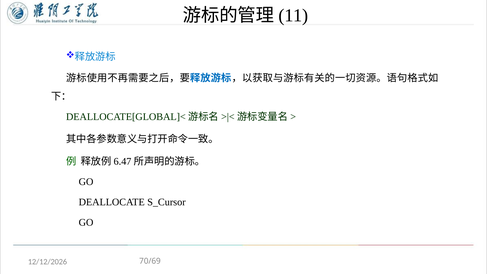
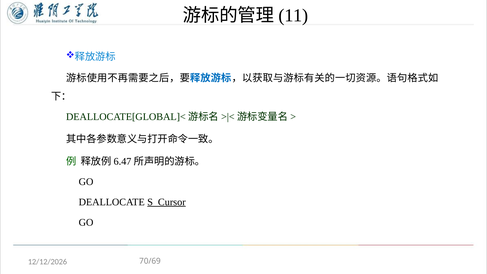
S_Cursor underline: none -> present (166, 202)
